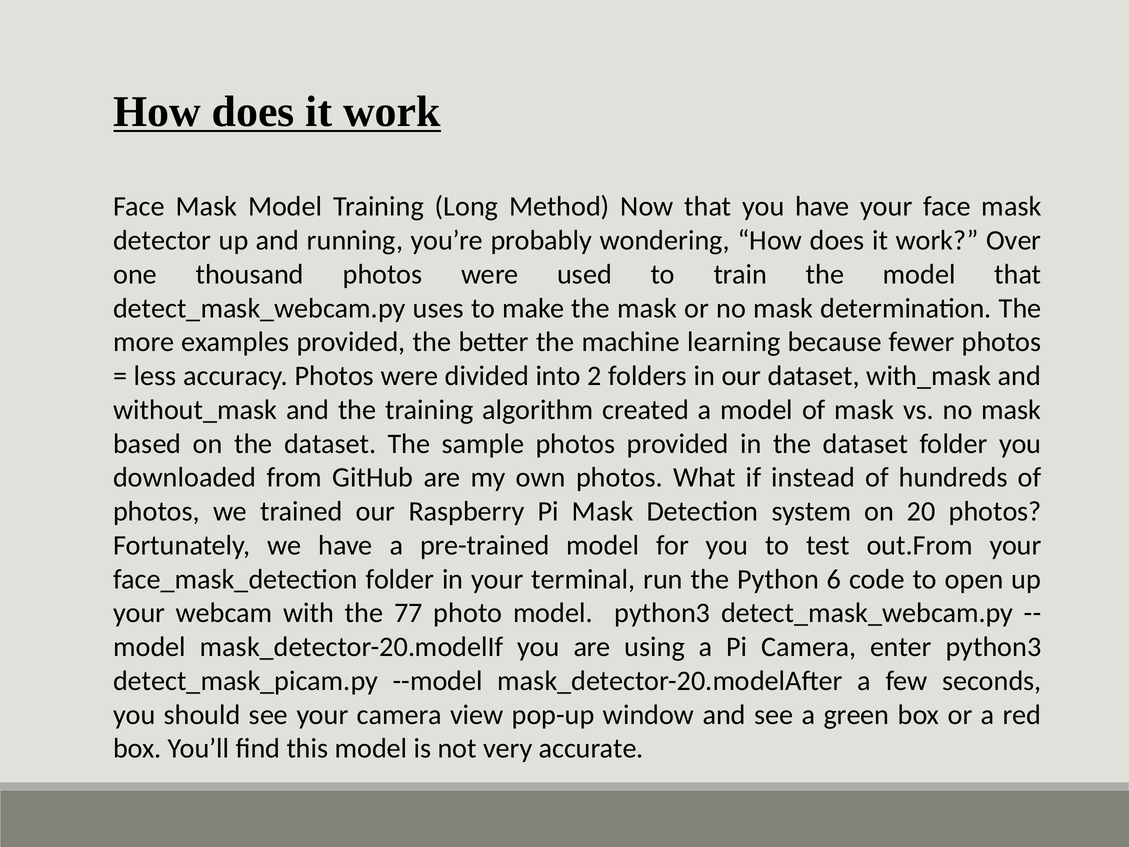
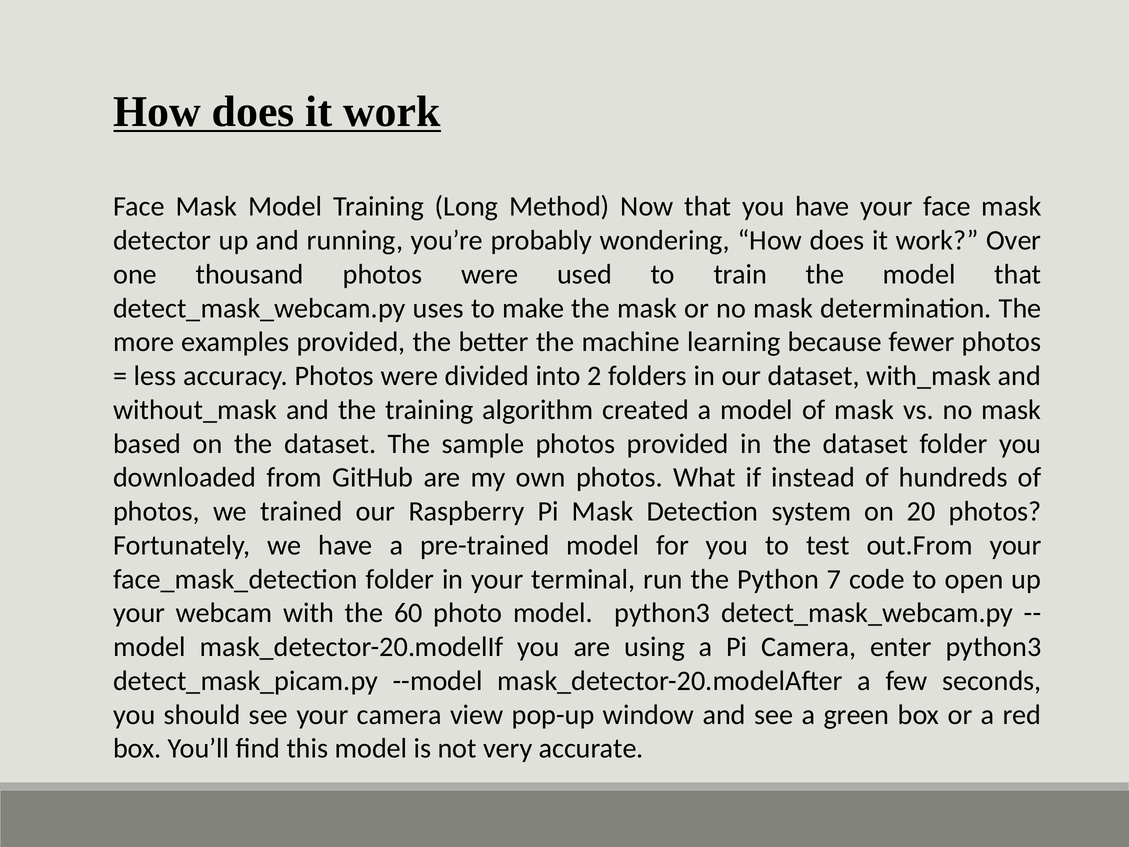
6: 6 -> 7 (834, 579)
77: 77 -> 60 (408, 613)
